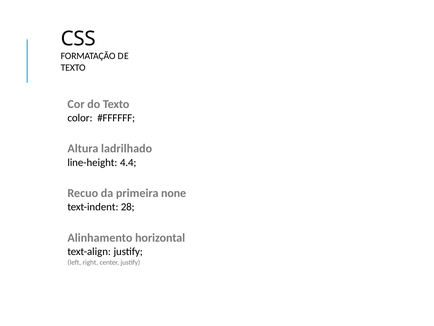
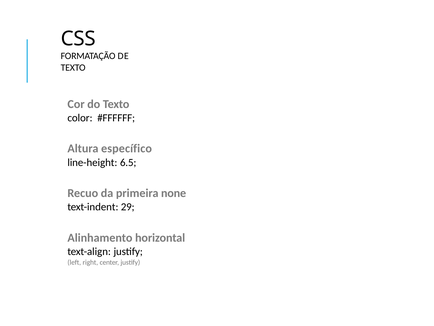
ladrilhado: ladrilhado -> específico (127, 148)
4.4: 4.4 -> 6.5 (128, 162)
28: 28 -> 29 (128, 207)
